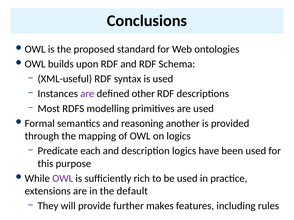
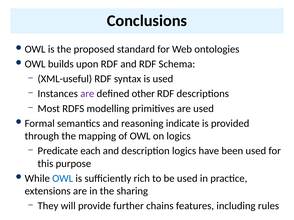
another: another -> indicate (183, 124)
OWL colour: purple -> blue (63, 179)
default: default -> sharing (132, 192)
makes: makes -> chains (160, 206)
